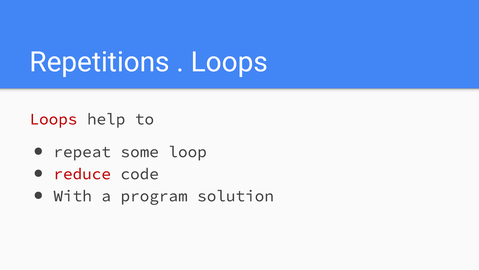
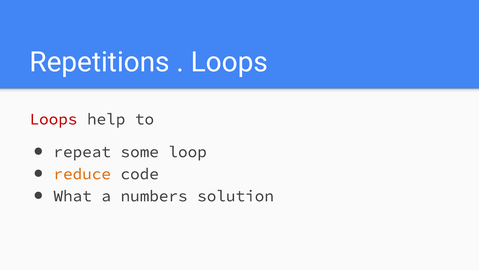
reduce colour: red -> orange (82, 174)
With: With -> What (73, 196)
program: program -> numbers (154, 196)
